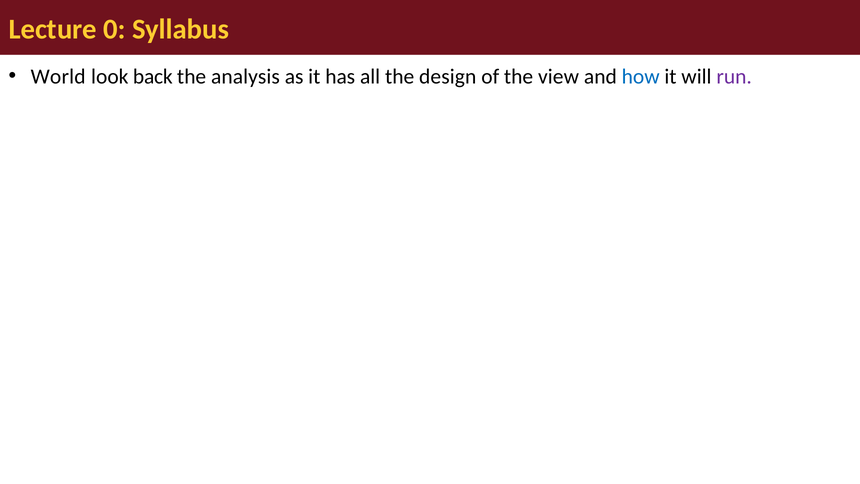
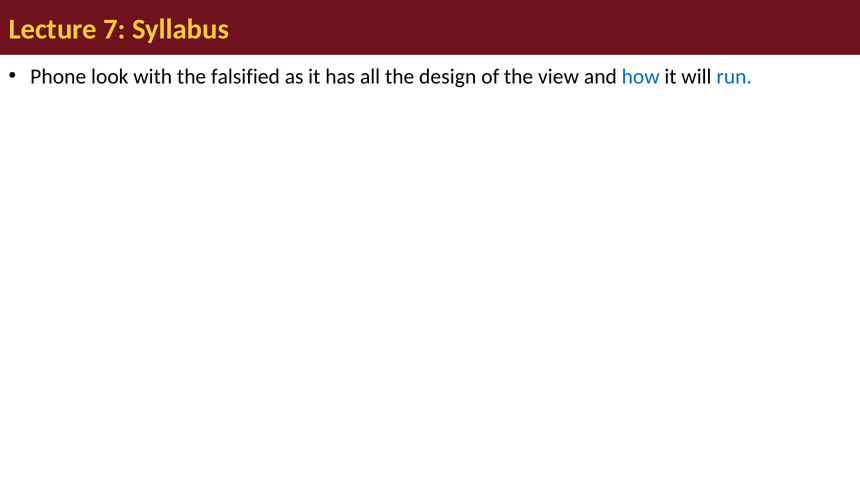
0: 0 -> 7 (114, 29)
World: World -> Phone (58, 77)
back: back -> with (153, 77)
analysis: analysis -> falsified (245, 77)
run colour: purple -> blue (734, 77)
